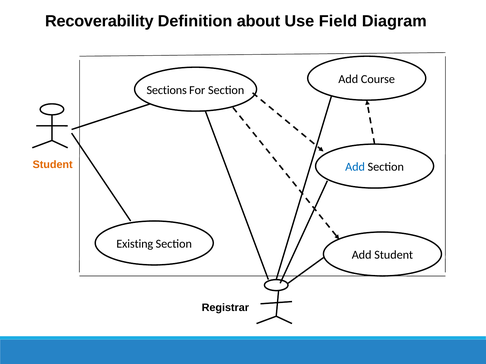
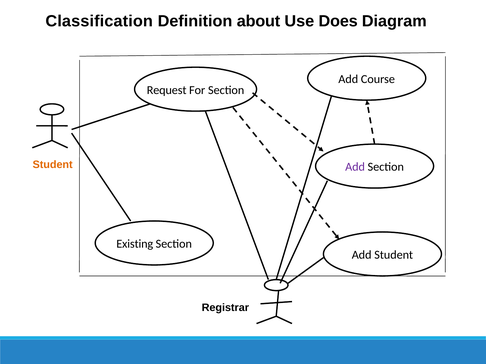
Recoverability: Recoverability -> Classification (99, 21)
Field: Field -> Does (338, 21)
Sections: Sections -> Request (167, 90)
Add colour: blue -> purple (355, 167)
